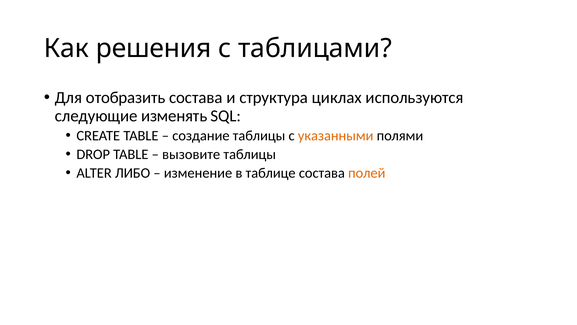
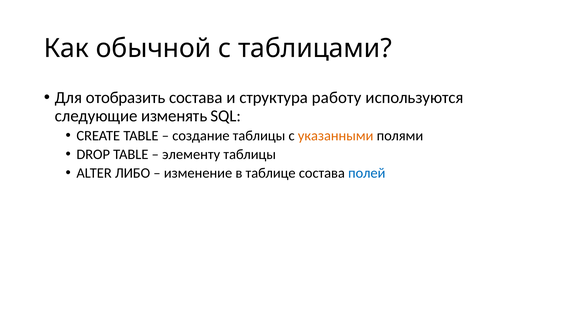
решения: решения -> обычной (154, 48)
циклах: циклах -> работу (337, 98)
вызовите: вызовите -> элементу (191, 154)
полей colour: orange -> blue (367, 173)
